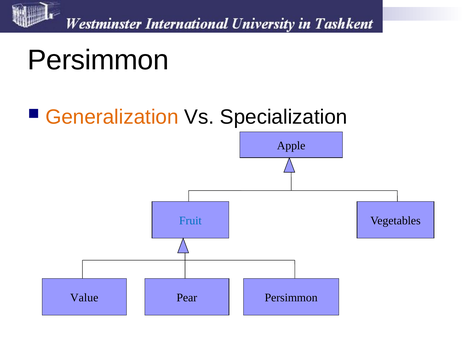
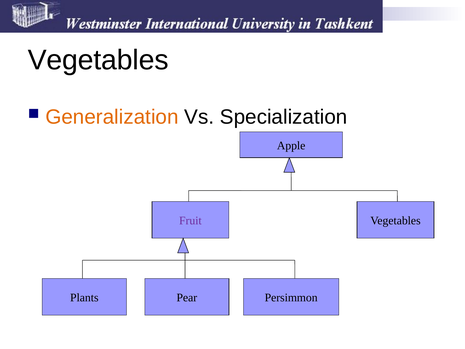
Persimmon: Persimmon -> Vegetables (98, 60)
Fruit colour: blue -> purple (190, 221)
Value: Value -> Plants (84, 297)
